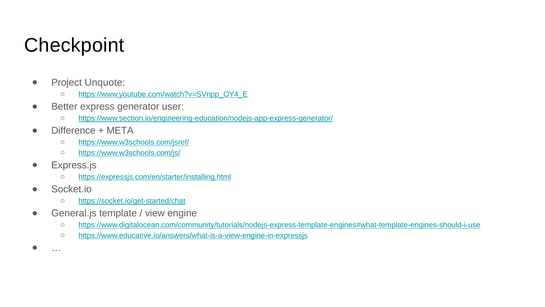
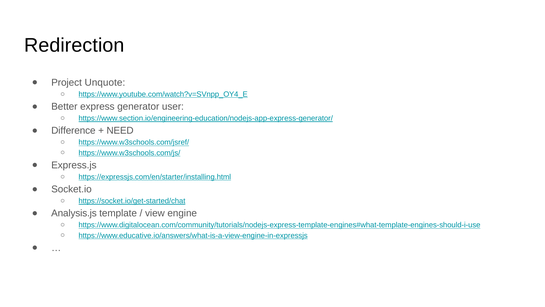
Checkpoint: Checkpoint -> Redirection (74, 45)
META: META -> NEED (120, 131)
General.js: General.js -> Analysis.js (74, 213)
